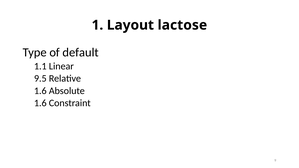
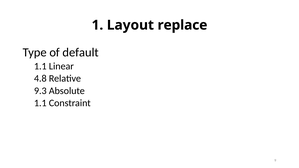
lactose: lactose -> replace (182, 25)
9.5: 9.5 -> 4.8 (40, 79)
1.6: 1.6 -> 9.3 (40, 91)
1.6: 1.6 -> 1.1 (40, 103)
